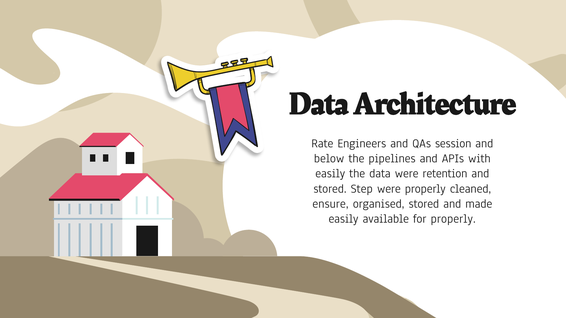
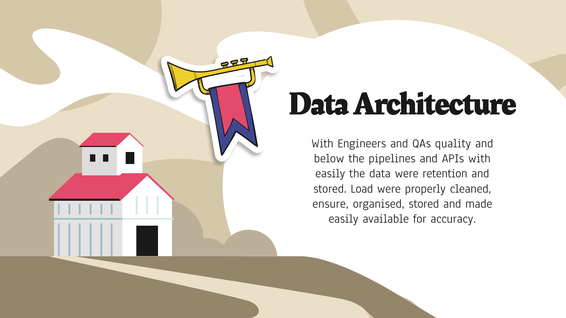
Rate: Rate -> With (322, 144)
session: session -> quality (453, 144)
Step: Step -> Load (362, 189)
for properly: properly -> accuracy (453, 219)
